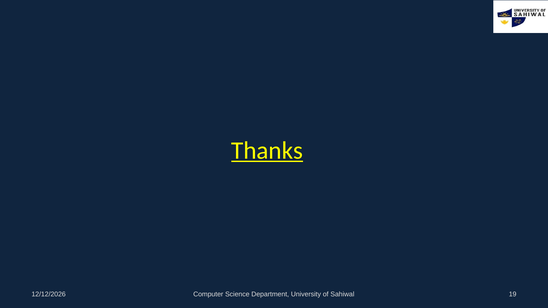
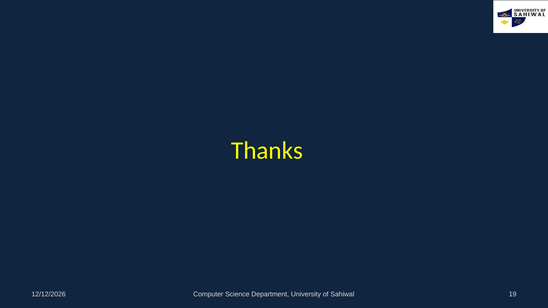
Thanks underline: present -> none (267, 151)
